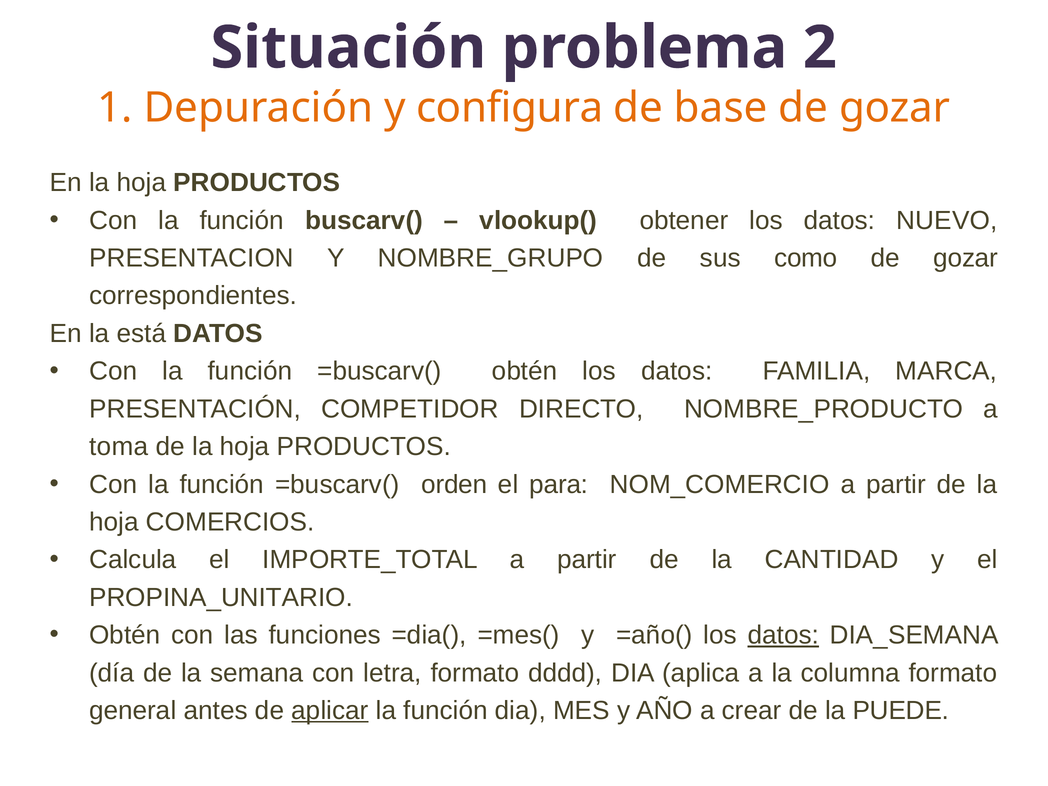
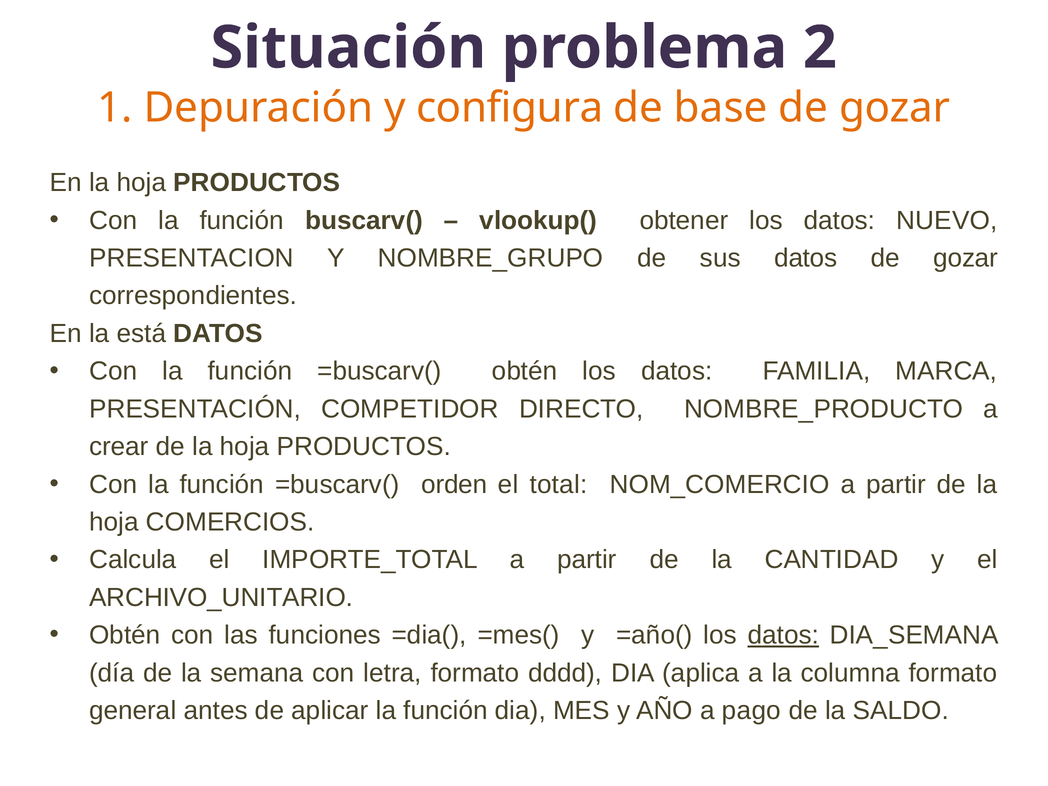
sus como: como -> datos (806, 258)
toma: toma -> crear (119, 447)
para: para -> total (559, 484)
PROPINA_UNITARIO: PROPINA_UNITARIO -> ARCHIVO_UNITARIO (221, 598)
aplicar underline: present -> none (330, 711)
crear: crear -> pago (752, 711)
PUEDE: PUEDE -> SALDO (901, 711)
